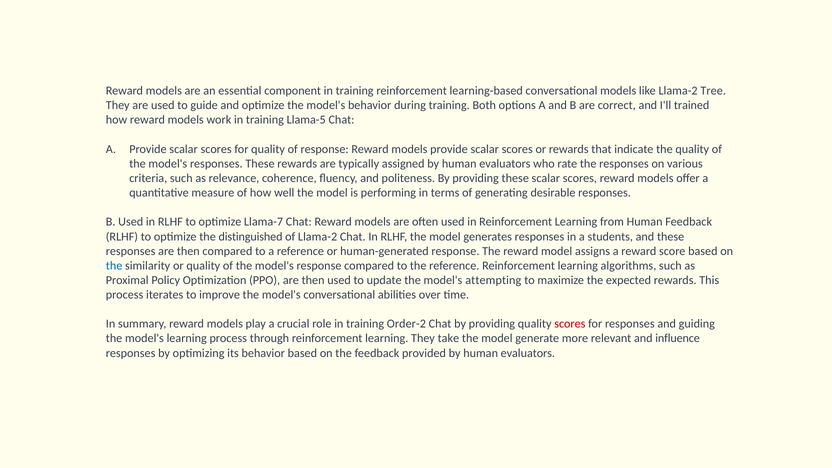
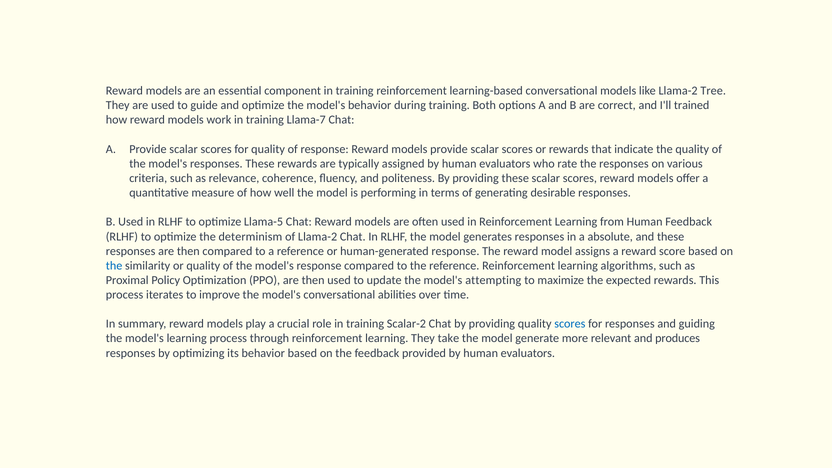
Llama-5: Llama-5 -> Llama-7 (306, 120)
Llama-7: Llama-7 -> Llama-5 (264, 222)
distinguished: distinguished -> determinism (250, 237)
students: students -> absolute (610, 237)
Order-2: Order-2 -> Scalar-2 (406, 324)
scores colour: red -> blue (570, 324)
influence: influence -> produces (678, 338)
